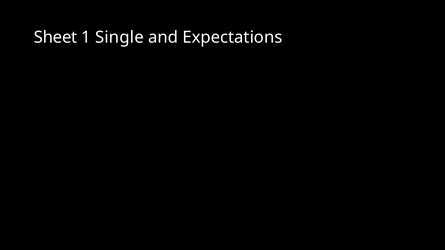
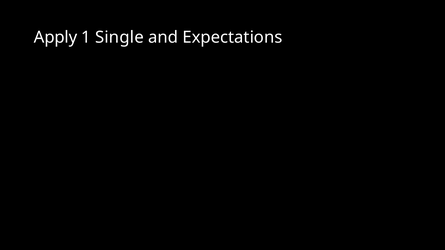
Sheet: Sheet -> Apply (56, 37)
